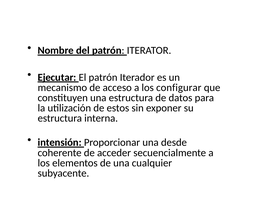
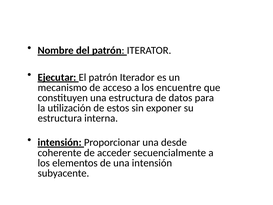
configurar: configurar -> encuentre (179, 87)
una cualquier: cualquier -> intensión (152, 163)
